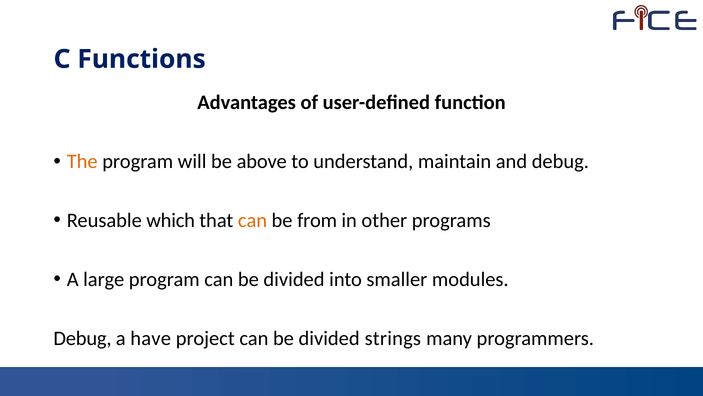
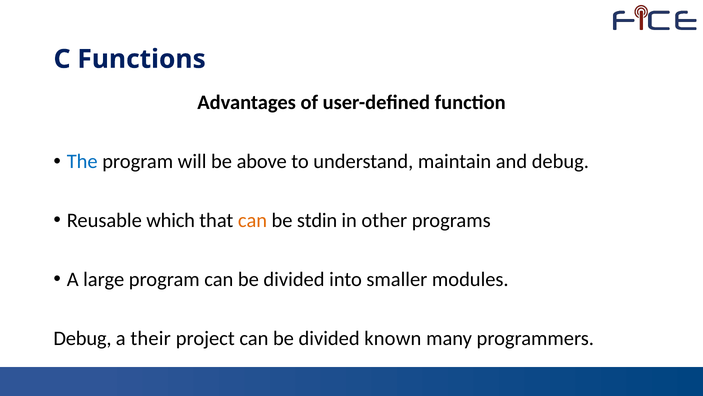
The colour: orange -> blue (82, 161)
from: from -> stdin (317, 220)
have: have -> their (151, 338)
strings: strings -> known (393, 338)
